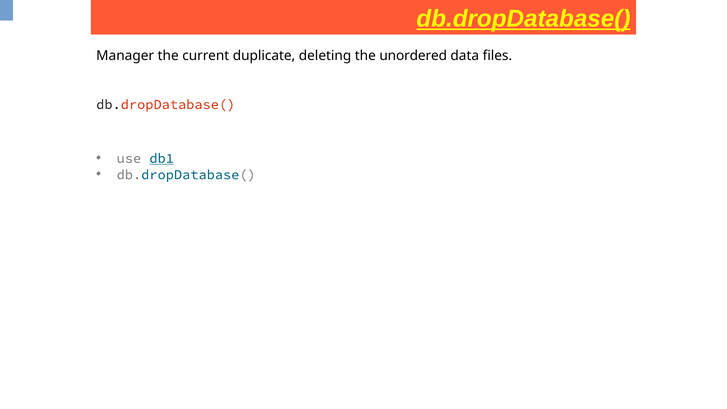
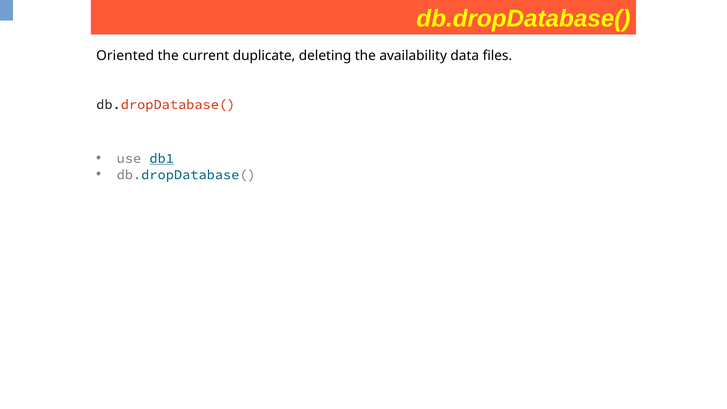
db.dropDatabase( underline: present -> none (523, 19)
Manager: Manager -> Oriented (125, 56)
unordered: unordered -> availability (413, 56)
